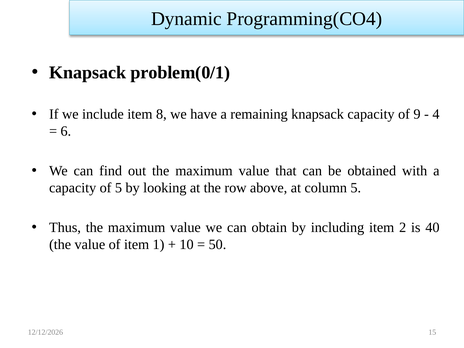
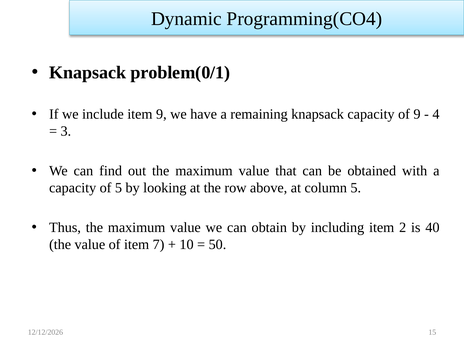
item 8: 8 -> 9 (161, 114)
6: 6 -> 3 (66, 131)
1: 1 -> 7 (159, 245)
